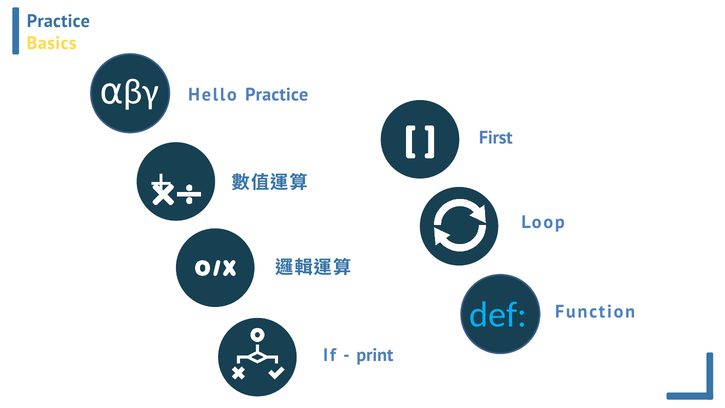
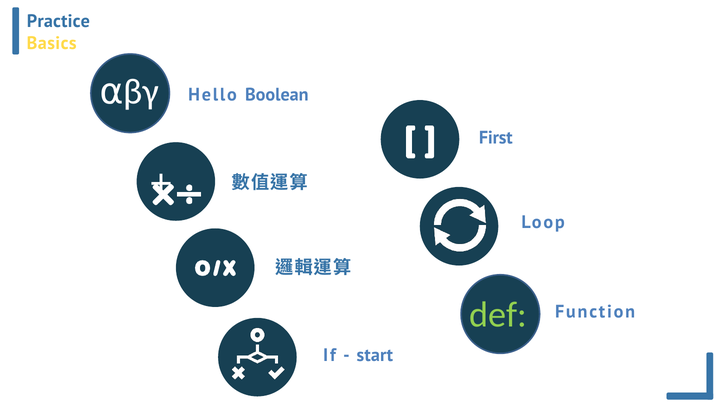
Hello Practice: Practice -> Boolean (277, 95)
def colour: light blue -> light green (498, 314)
print: print -> start (375, 355)
